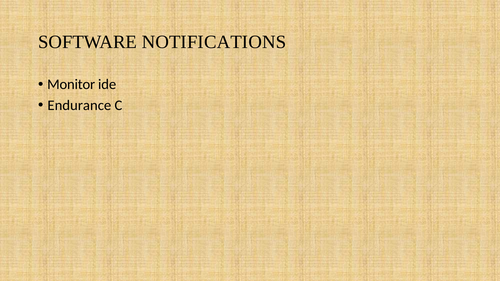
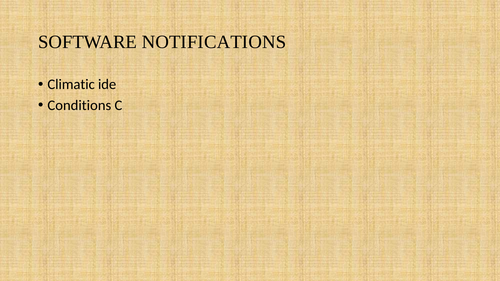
Monitor: Monitor -> Climatic (71, 85)
Endurance: Endurance -> Conditions (79, 106)
